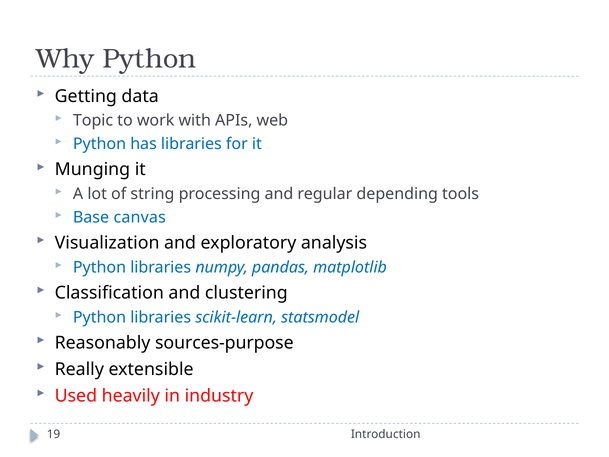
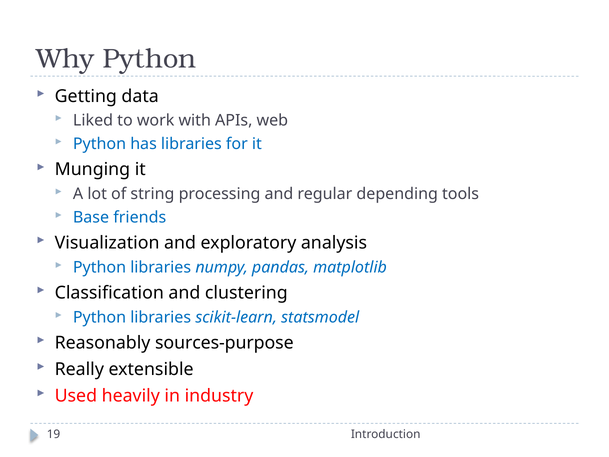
Topic: Topic -> Liked (93, 121)
canvas: canvas -> friends (140, 217)
